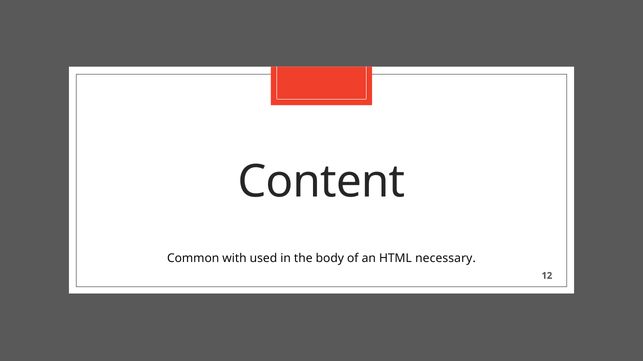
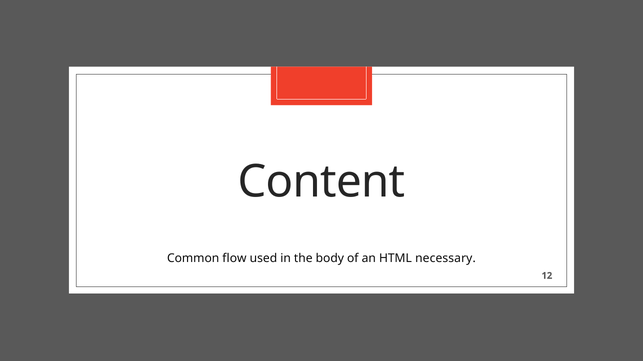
with: with -> flow (234, 259)
